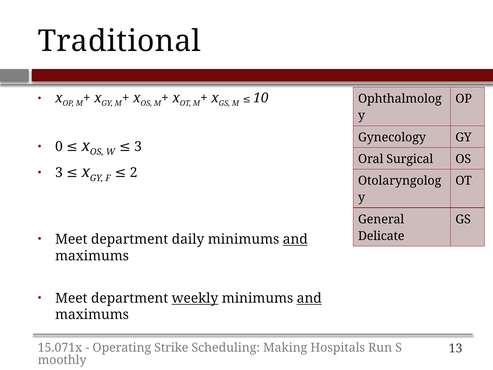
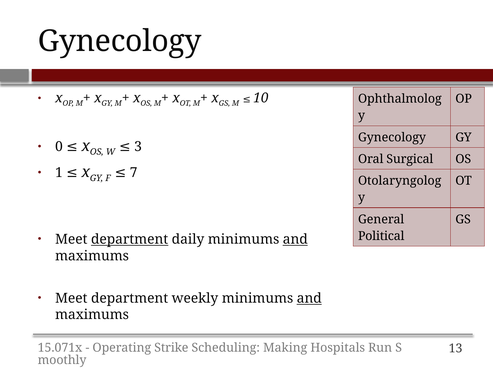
Traditional: Traditional -> Gynecology (120, 41)
3: 3 -> 1 (59, 173)
2: 2 -> 7 (134, 173)
Delicate: Delicate -> Political (381, 236)
department underline: none -> present (130, 239)
weekly underline: present -> none (195, 298)
